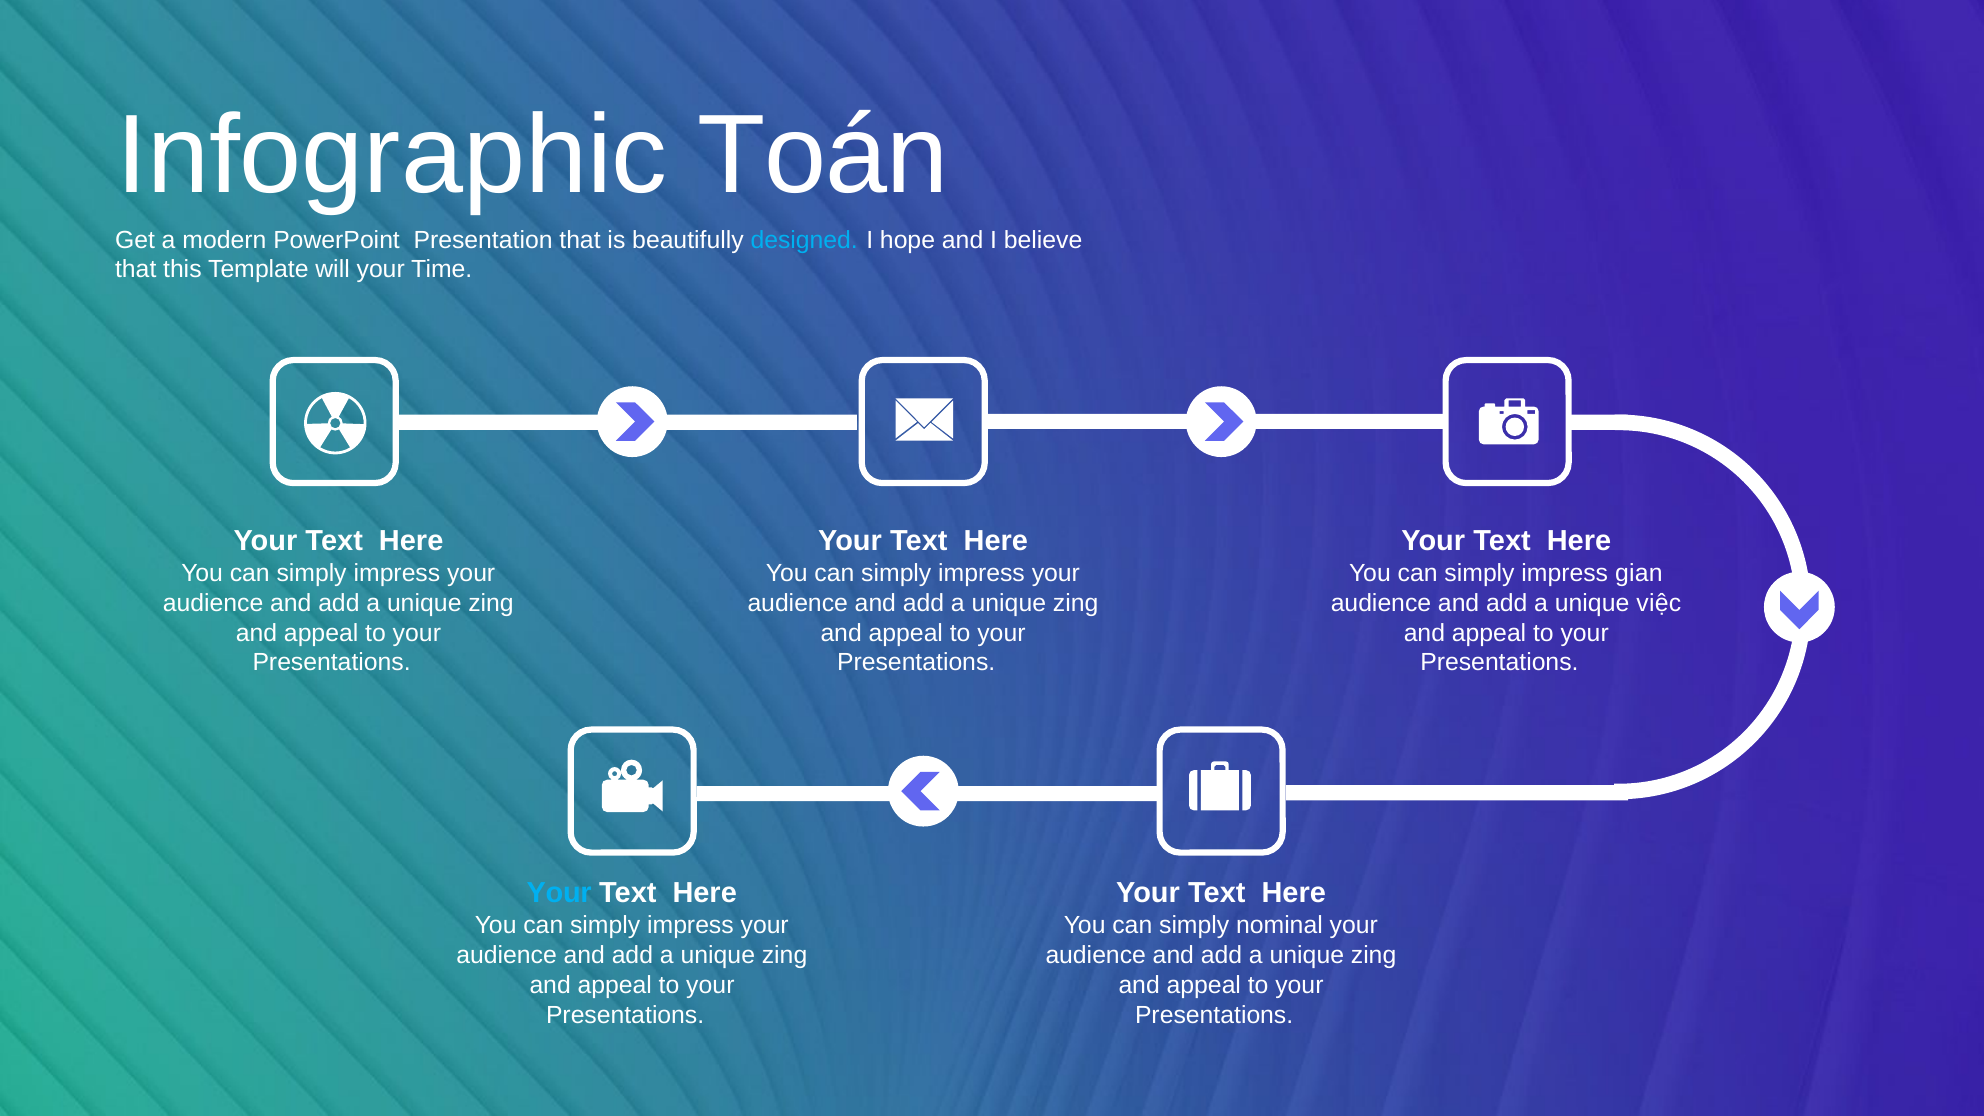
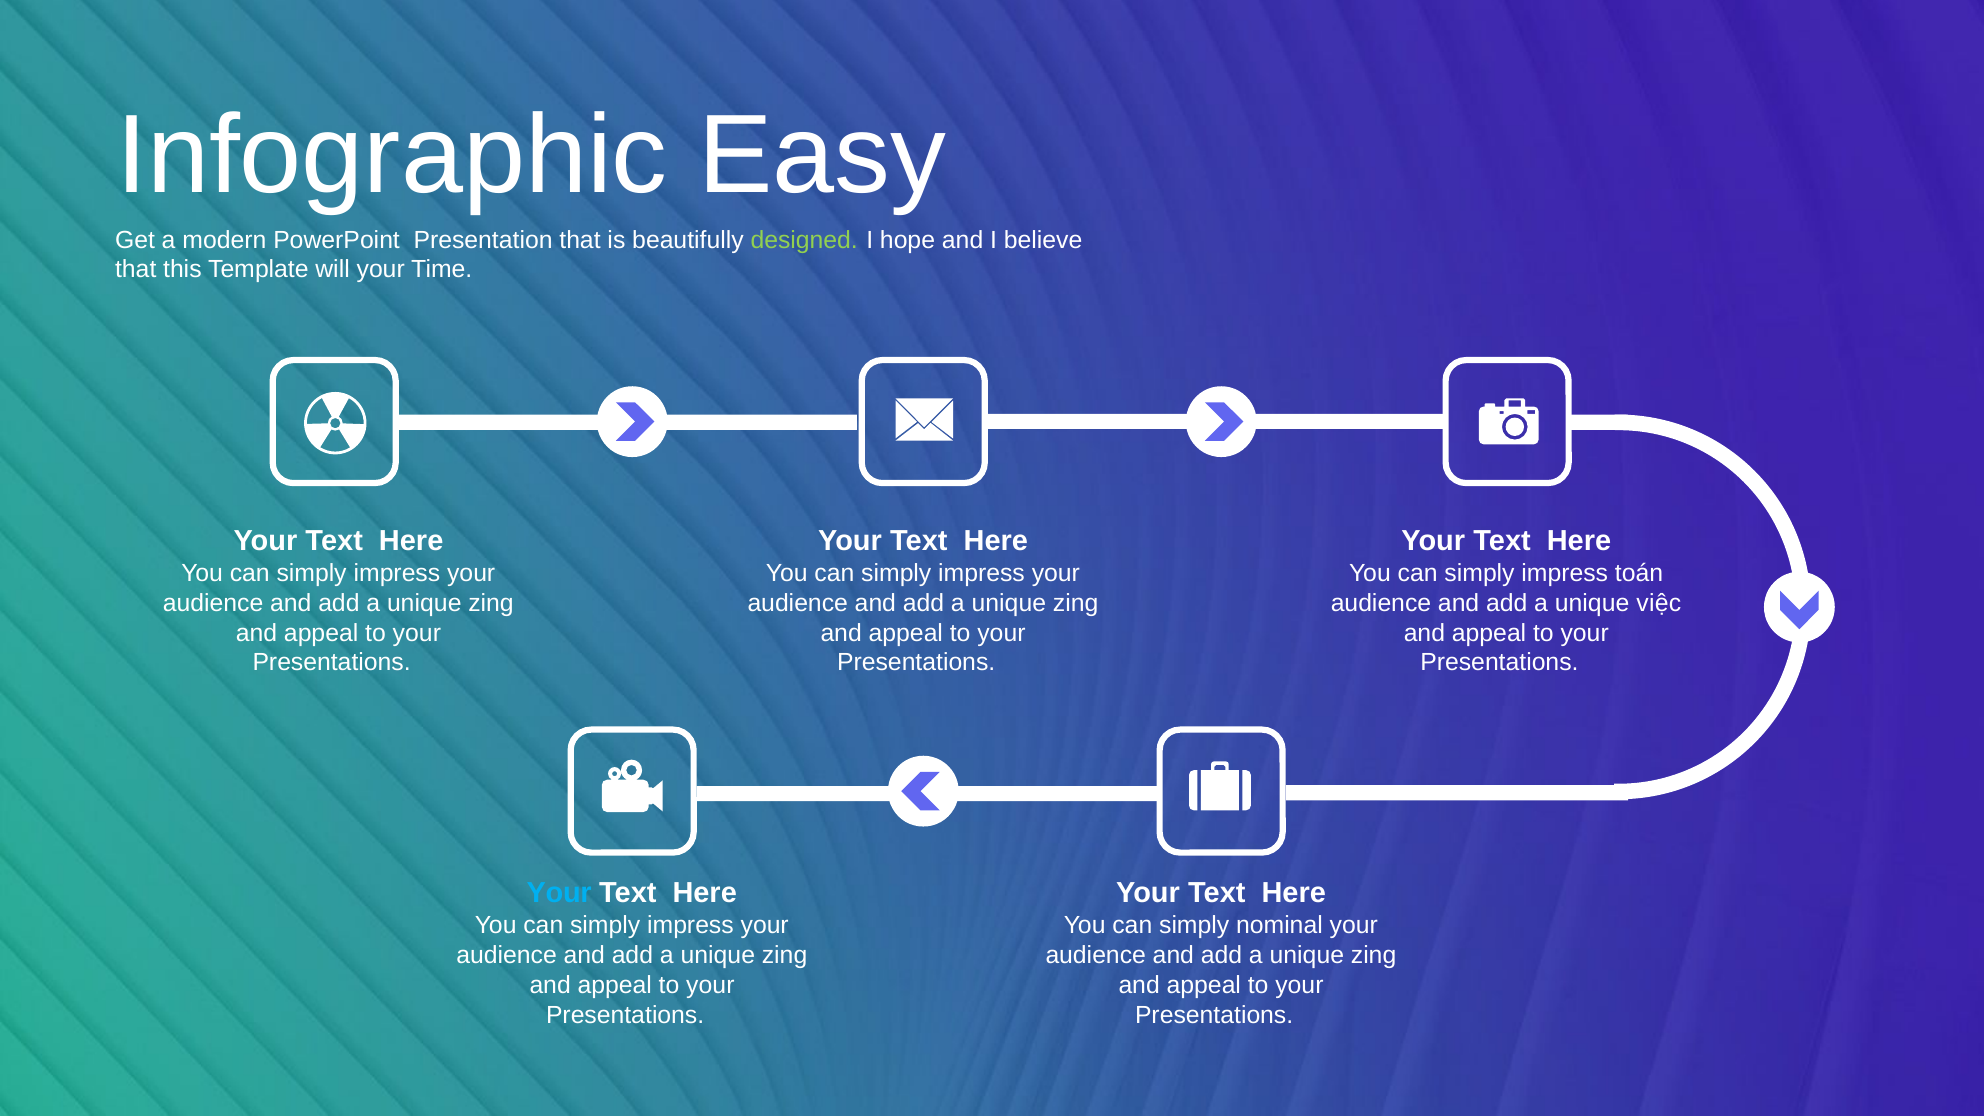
Toán: Toán -> Easy (823, 156)
designed colour: light blue -> light green (804, 240)
gian: gian -> toán (1639, 573)
